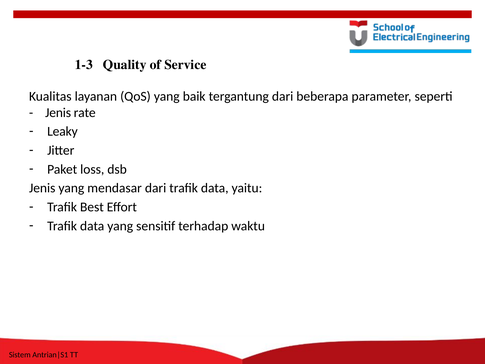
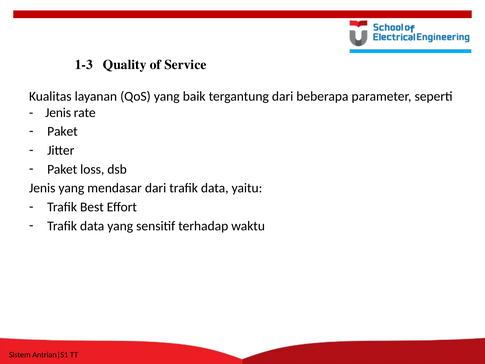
Leaky: Leaky -> Paket (62, 131)
